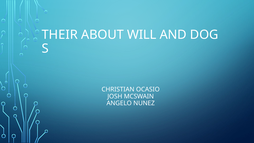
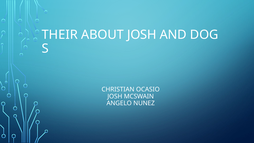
ABOUT WILL: WILL -> JOSH (142, 35)
